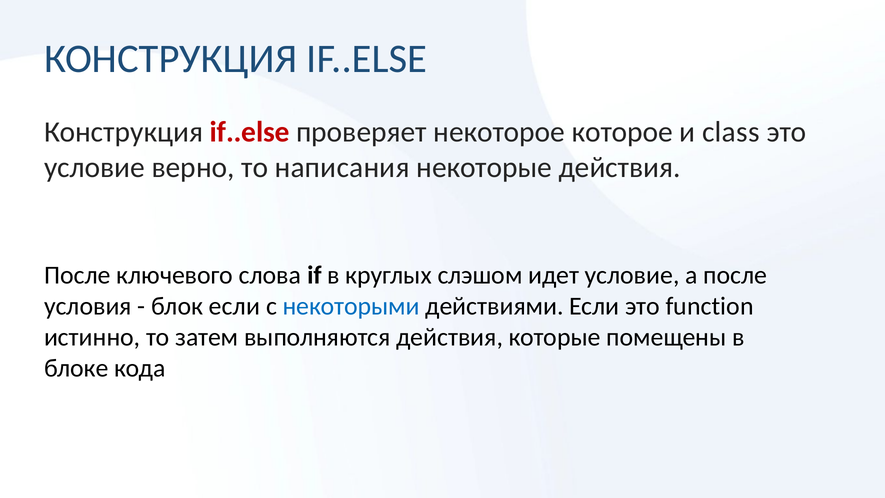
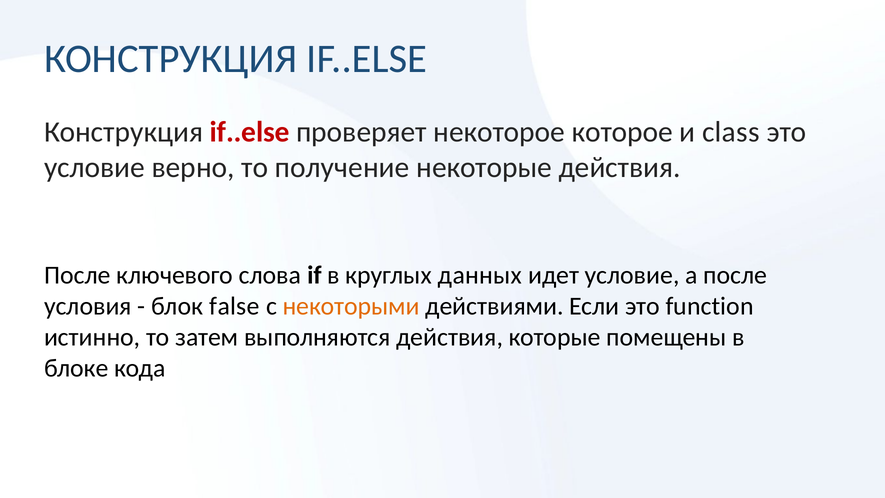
написания: написания -> получение (342, 167)
слэшом: слэшом -> данных (480, 275)
блок если: если -> false (234, 306)
некоторыми colour: blue -> orange (351, 306)
